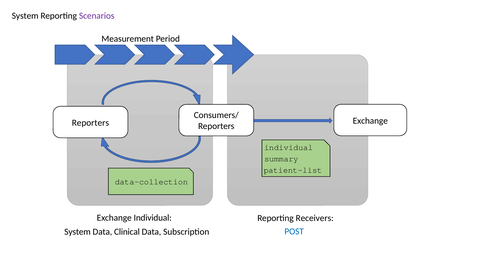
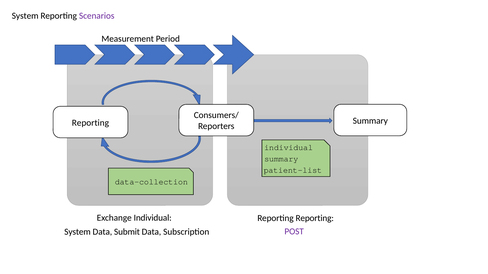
Exchange: Exchange -> Summary (370, 121)
Reporters: Reporters -> Reporting (90, 123)
Reporting Receivers: Receivers -> Reporting (315, 218)
POST colour: blue -> purple (294, 232)
Clinical: Clinical -> Submit (127, 232)
